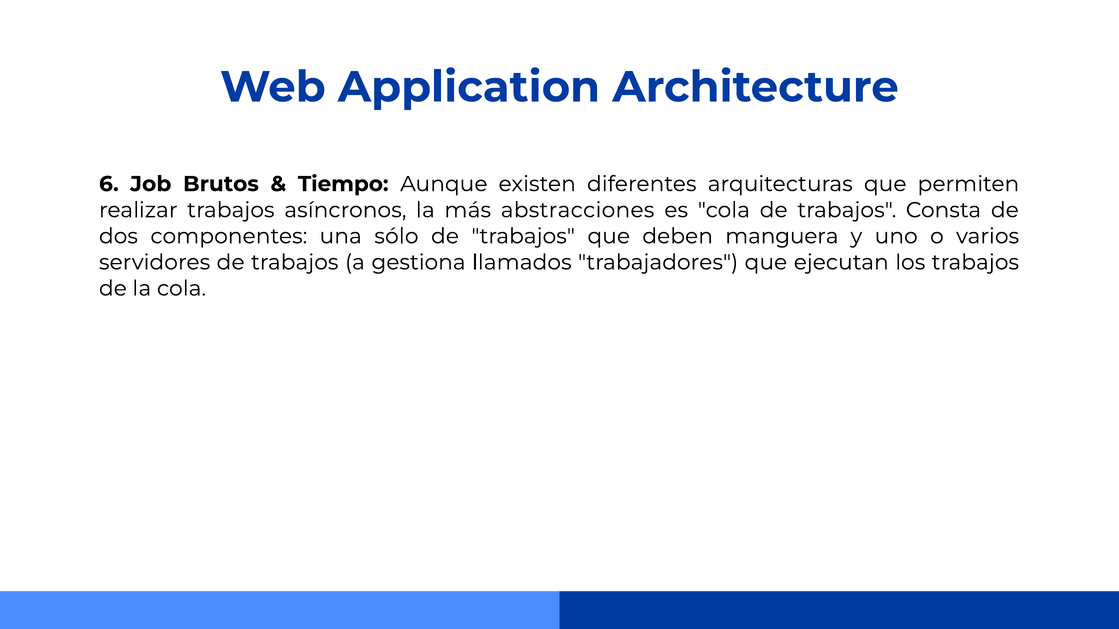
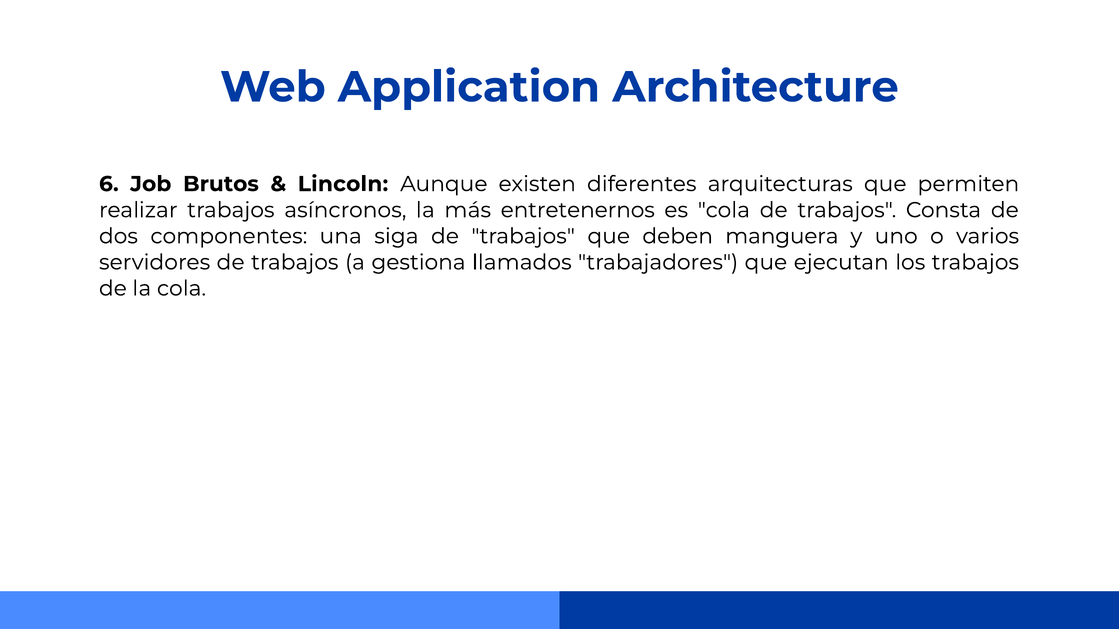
Tiempo: Tiempo -> Lincoln (343, 184)
abstracciones: abstracciones -> entretenernos (578, 210)
sólo: sólo -> siga (396, 236)
